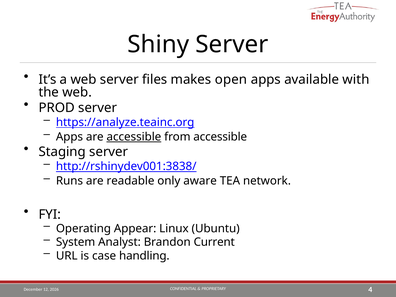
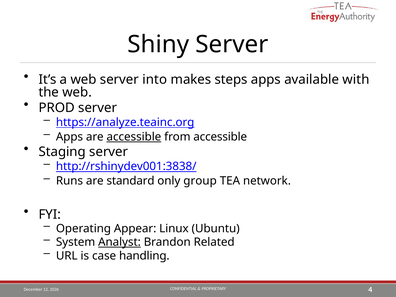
files: files -> into (155, 80)
open: open -> steps (231, 80)
readable: readable -> standard (131, 181)
aware: aware -> group (200, 181)
Analyst underline: none -> present (119, 242)
Current: Current -> Related (214, 242)
